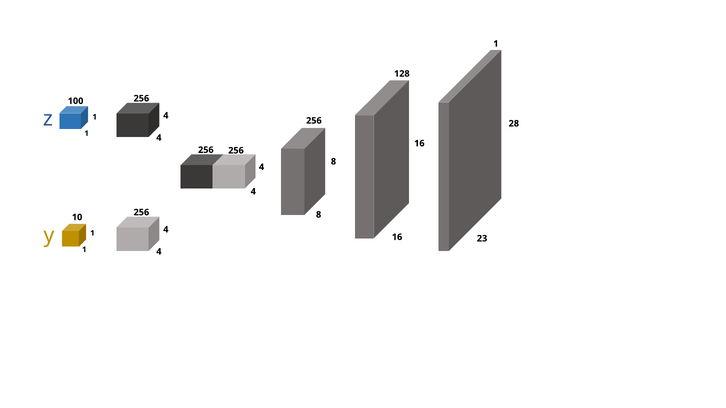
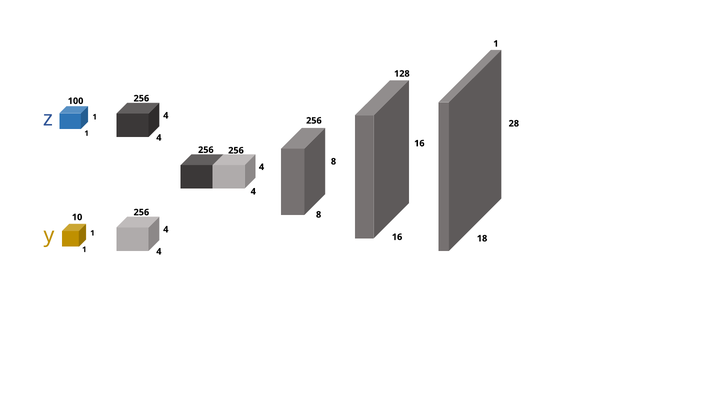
23: 23 -> 18 (482, 239)
